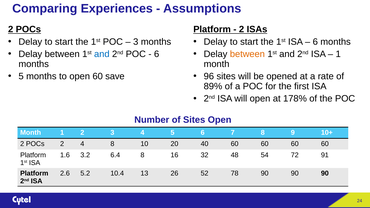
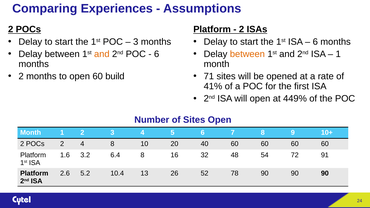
and colour: blue -> orange (102, 54)
5: 5 -> 2 (21, 76)
save: save -> build (115, 76)
96: 96 -> 71 (209, 76)
89%: 89% -> 41% (213, 86)
178%: 178% -> 449% (295, 99)
